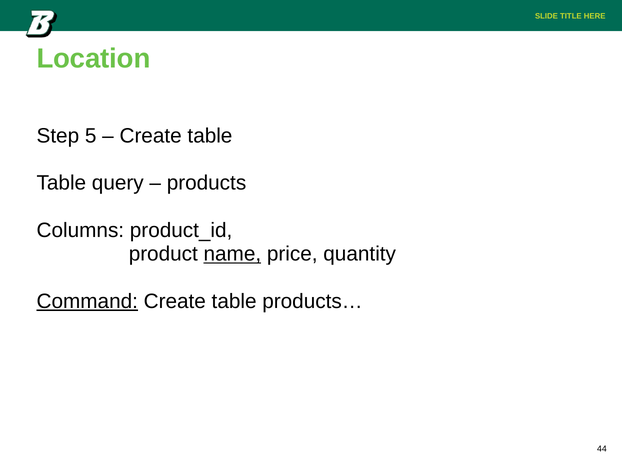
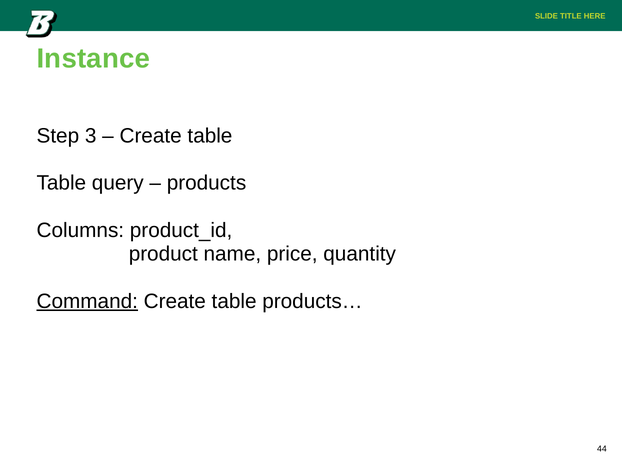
Location: Location -> Instance (93, 59)
5: 5 -> 3 (91, 136)
name underline: present -> none (232, 254)
